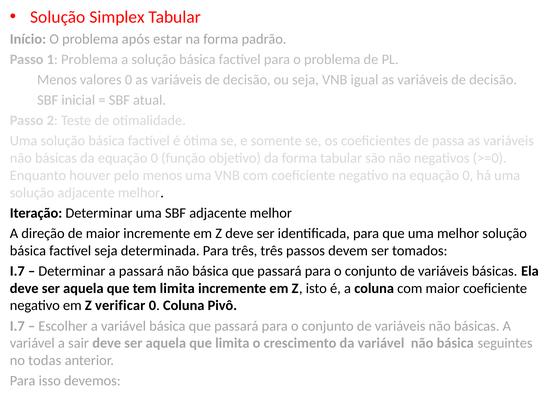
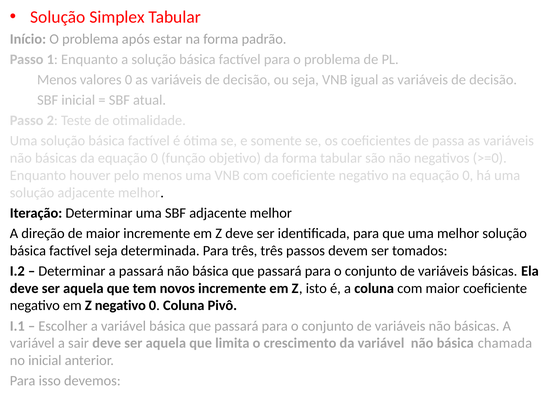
1 Problema: Problema -> Enquanto (90, 59)
I.7: I.7 -> I.2 (17, 271)
tem limita: limita -> novos (177, 288)
Z verificar: verificar -> negativo (120, 306)
I.7: I.7 -> I.1 (17, 326)
seguintes: seguintes -> chamada (505, 343)
no todas: todas -> inicial (45, 361)
